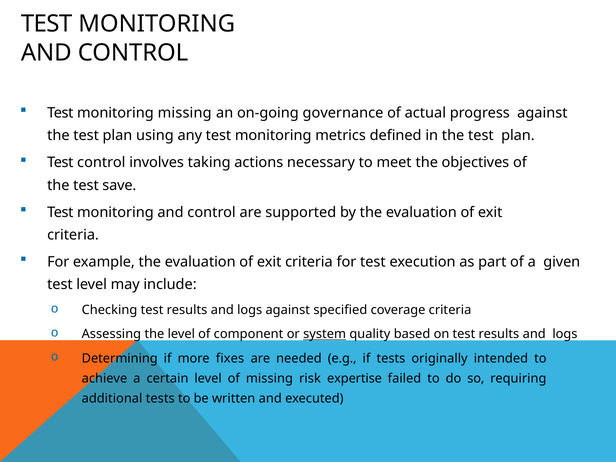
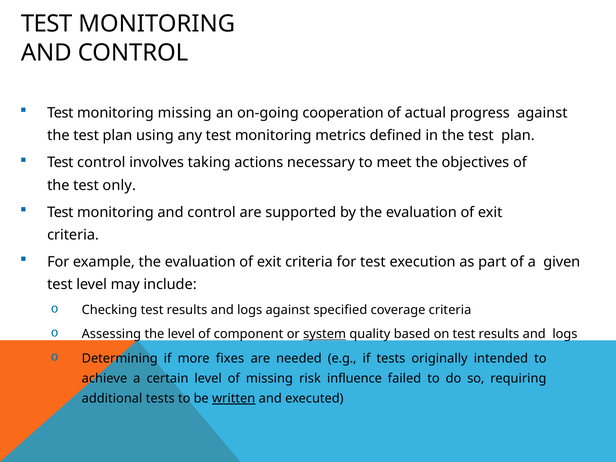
governance: governance -> cooperation (343, 113)
save: save -> only (119, 185)
expertise: expertise -> influence (354, 378)
written underline: none -> present (234, 398)
